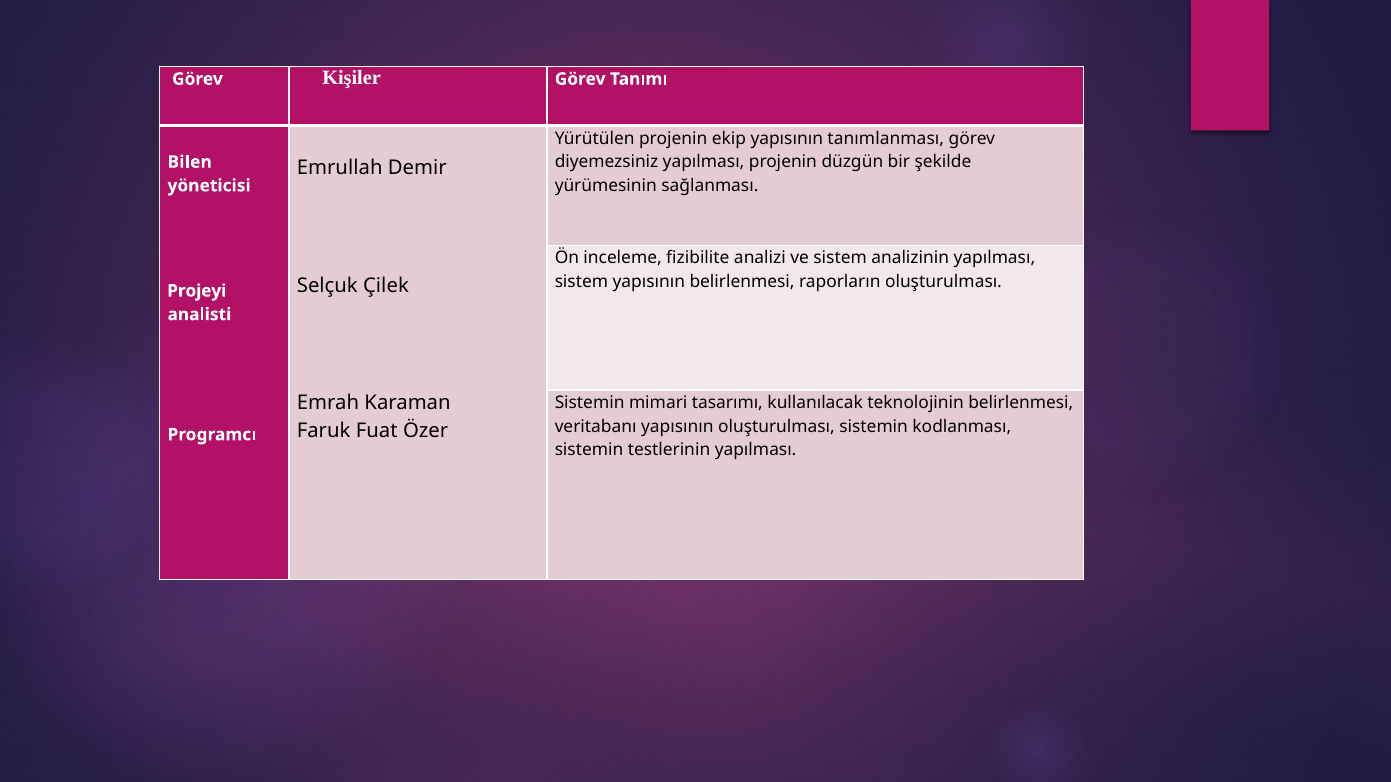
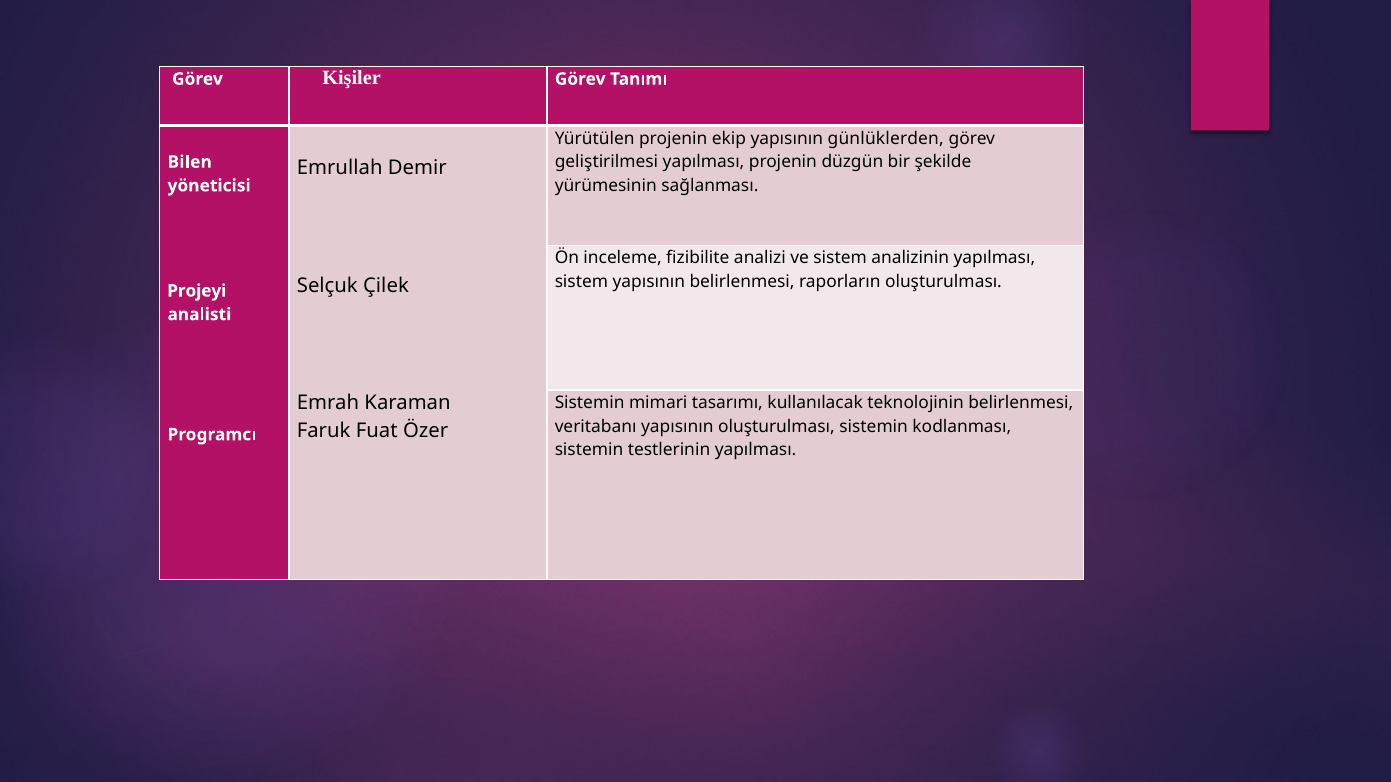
tanımlanması: tanımlanması -> günlüklerden (886, 138)
diyemezsiniz: diyemezsiniz -> geliştirilmesi (606, 162)
